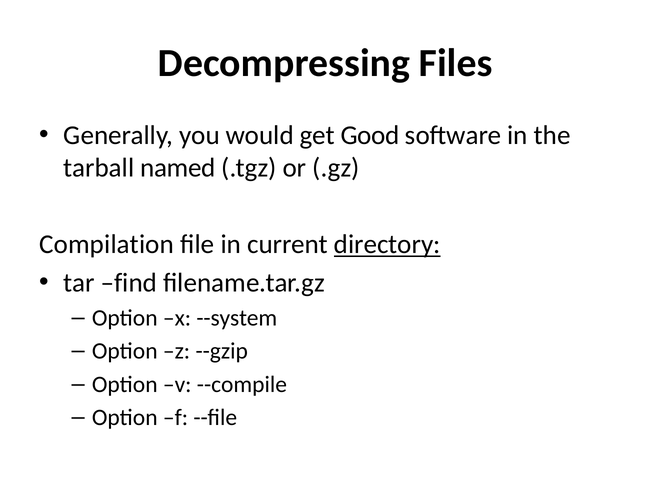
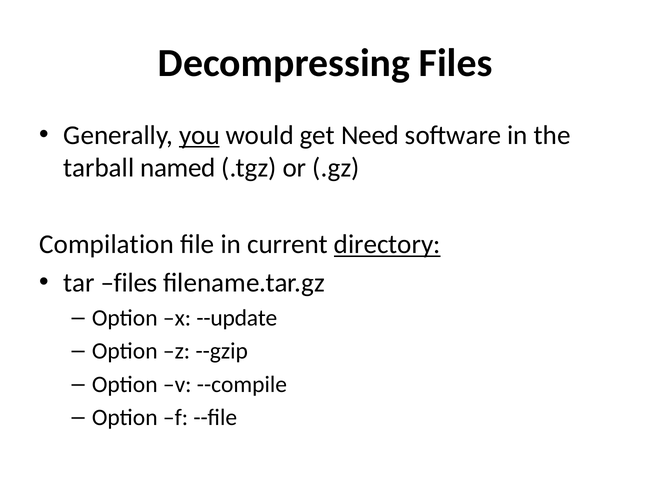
you underline: none -> present (199, 135)
Good: Good -> Need (370, 135)
tar find: find -> files (129, 283)
--system: --system -> --update (237, 318)
